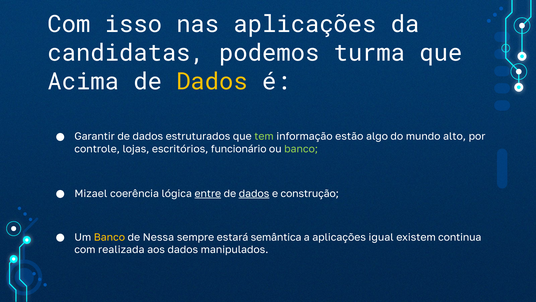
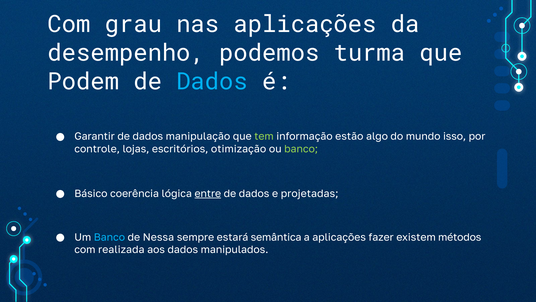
isso: isso -> grau (133, 24)
candidatas: candidatas -> desempenho (126, 53)
Acima: Acima -> Podem (83, 82)
Dados colour: yellow -> light blue (212, 82)
estruturados: estruturados -> manipulação (198, 136)
alto: alto -> isso (455, 136)
funcionário: funcionário -> otimização (239, 149)
Mizael: Mizael -> Básico (91, 193)
dados underline: present -> none (254, 193)
construção: construção -> projetadas (310, 193)
Banco colour: yellow -> light blue (109, 237)
igual: igual -> fazer (381, 237)
continua: continua -> métodos (460, 237)
